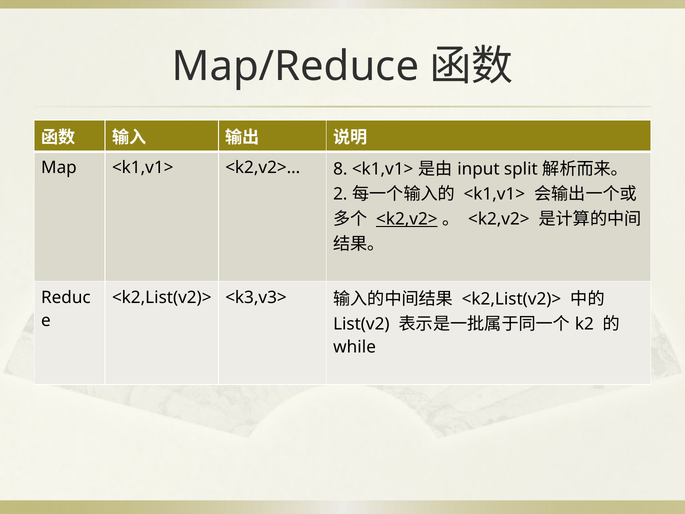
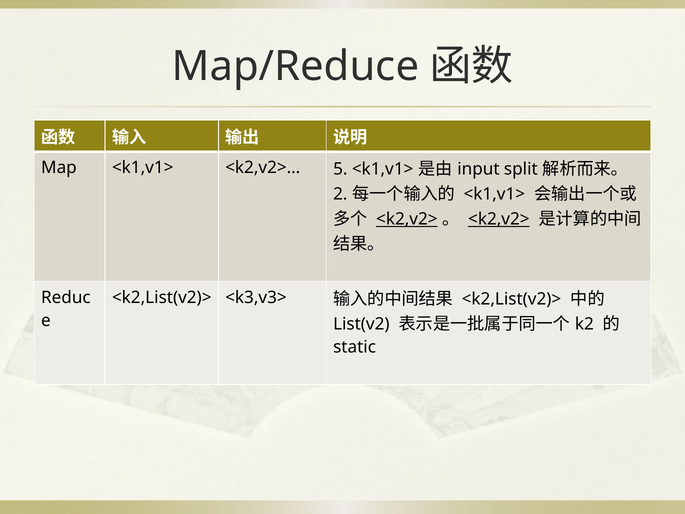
8: 8 -> 5 (340, 169)
<k2,v2> underline: none -> present (499, 219)
while: while -> static (355, 347)
